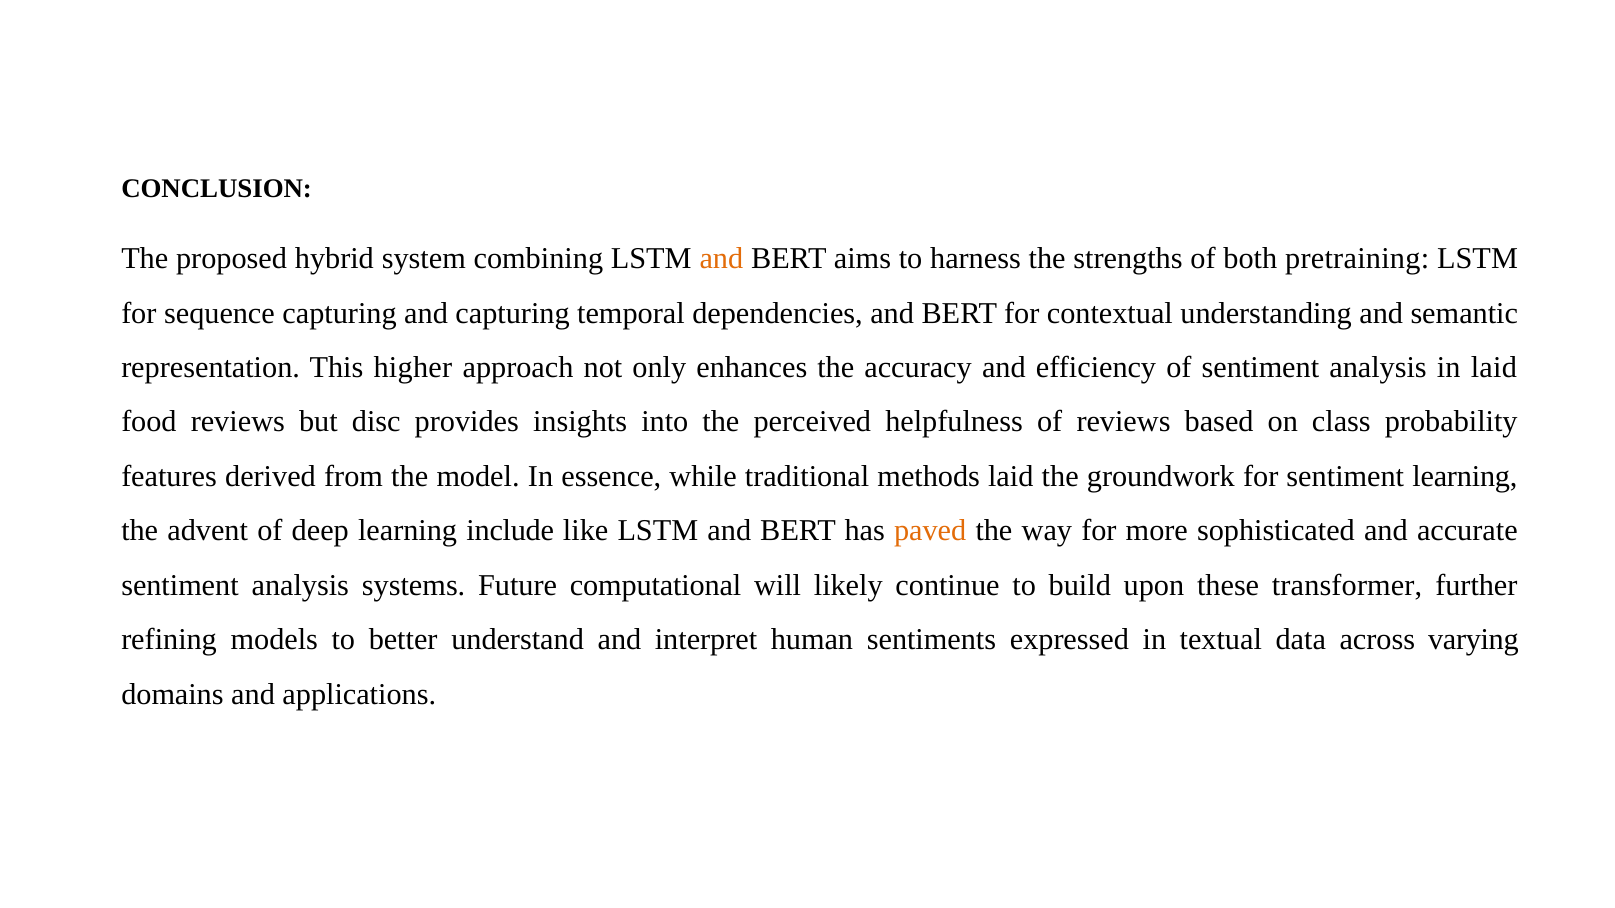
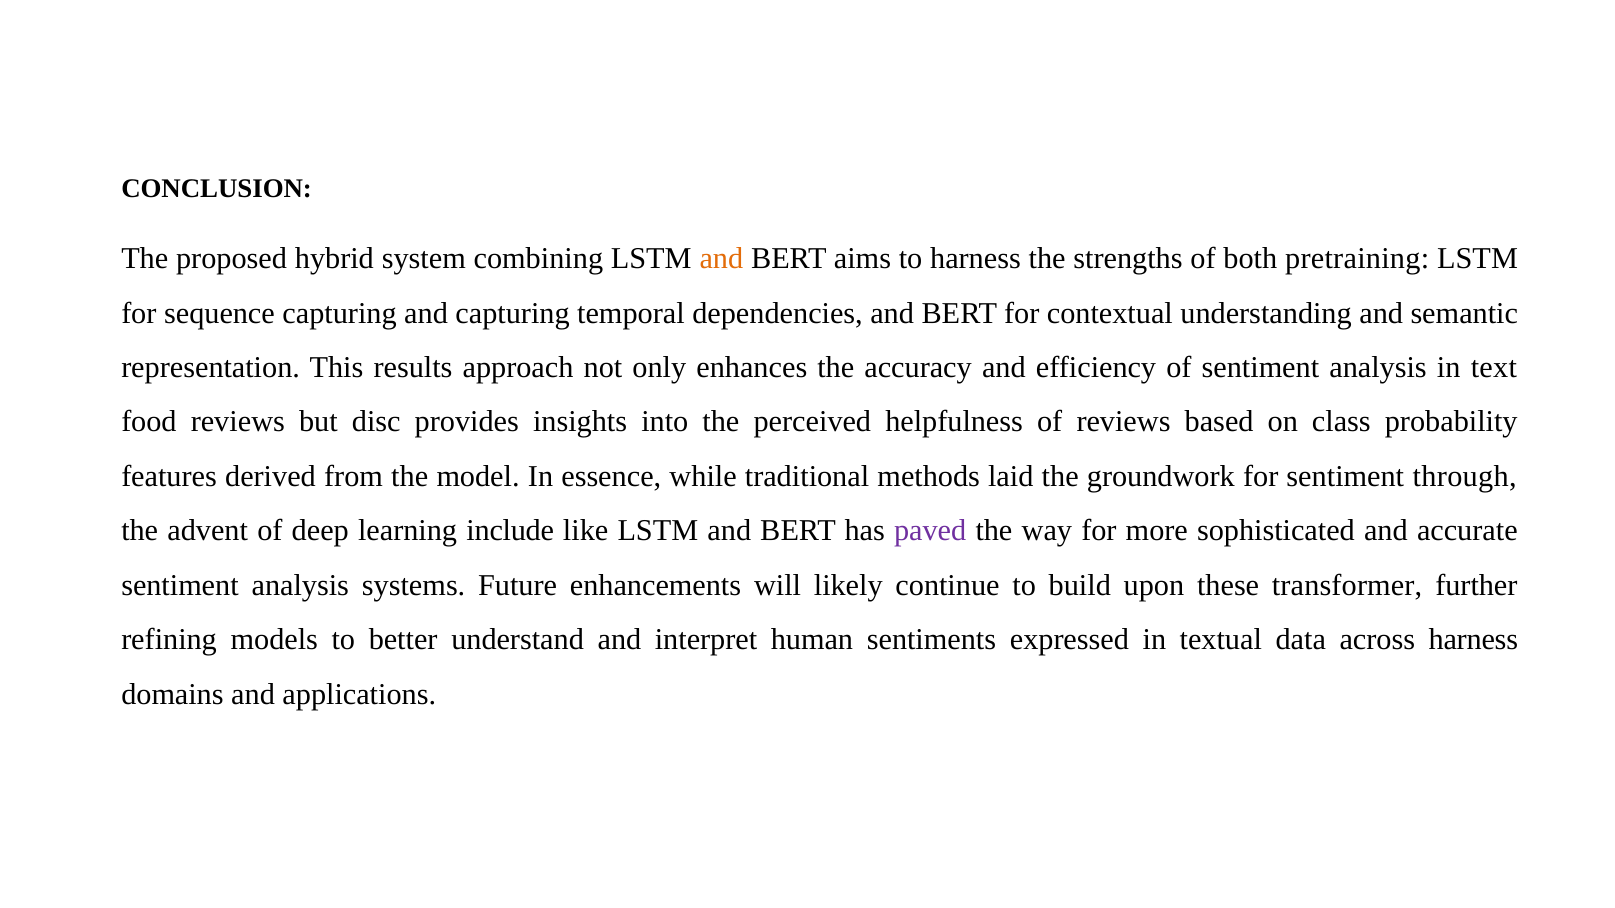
higher: higher -> results (413, 368)
in laid: laid -> text (1494, 368)
sentiment learning: learning -> through (1465, 477)
paved colour: orange -> purple (930, 531)
computational: computational -> enhancements (656, 586)
across varying: varying -> harness (1473, 640)
